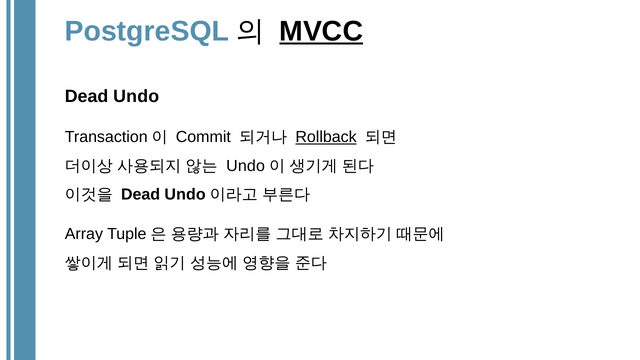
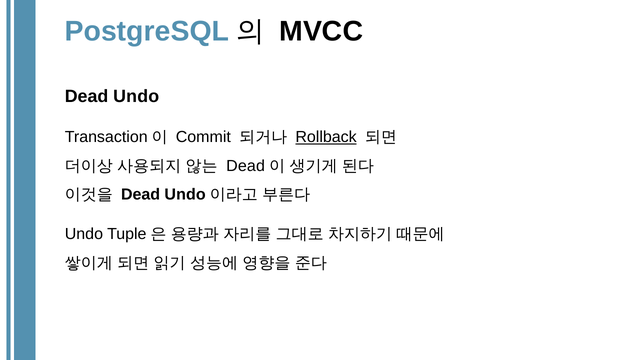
MVCC underline: present -> none (321, 31)
Undo: Undo -> Dead (246, 166)
Array: Array -> Undo (84, 234)
